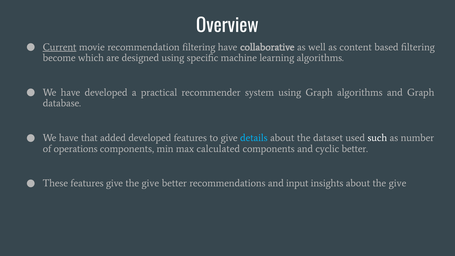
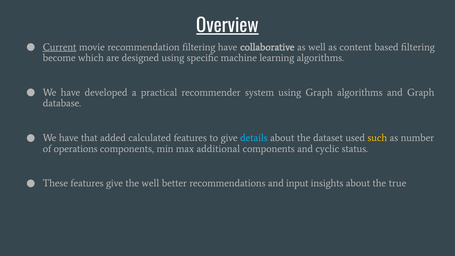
Overview underline: none -> present (227, 26)
added developed: developed -> calculated (150, 138)
such colour: white -> yellow (377, 138)
calculated: calculated -> additional (218, 149)
cyclic better: better -> status (355, 149)
give the give: give -> well (150, 183)
about the give: give -> true (398, 183)
